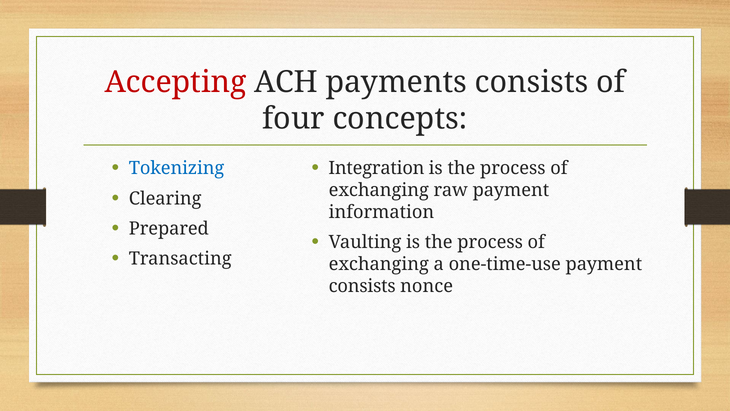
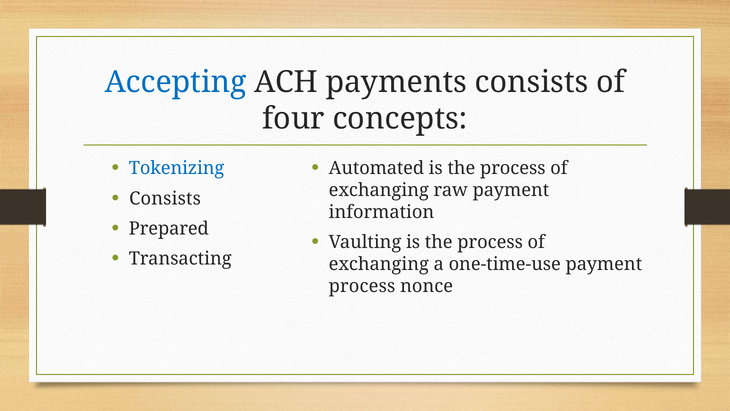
Accepting colour: red -> blue (176, 82)
Integration: Integration -> Automated (376, 168)
Clearing: Clearing -> Consists (165, 198)
consists: consists -> process (362, 286)
